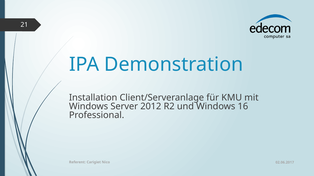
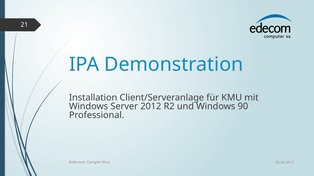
16: 16 -> 90 (243, 107)
